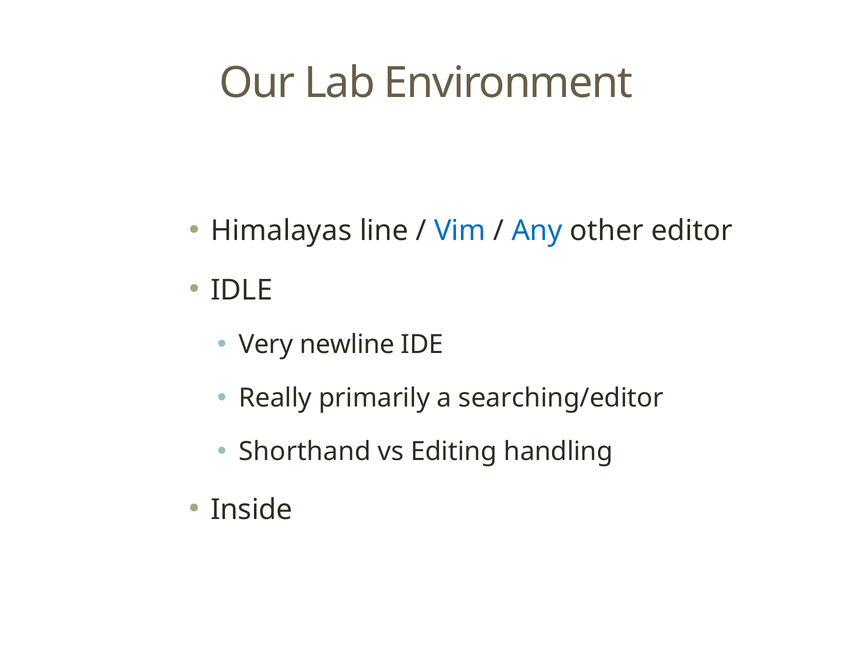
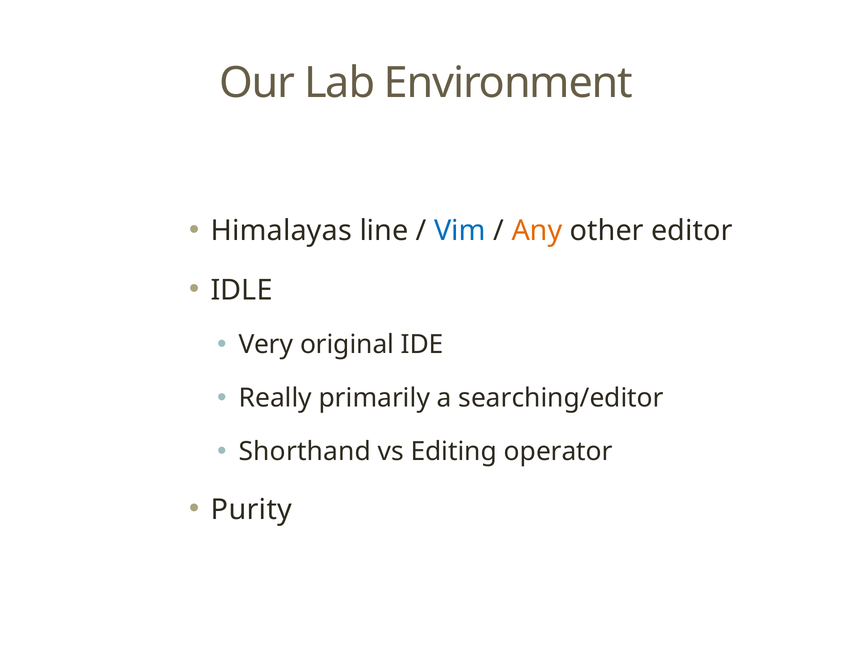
Any colour: blue -> orange (537, 231)
newline: newline -> original (347, 345)
handling: handling -> operator (558, 452)
Inside: Inside -> Purity (251, 510)
